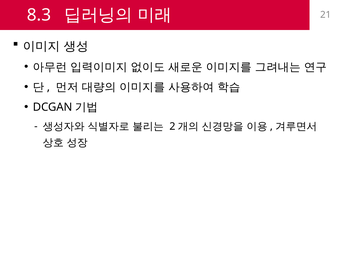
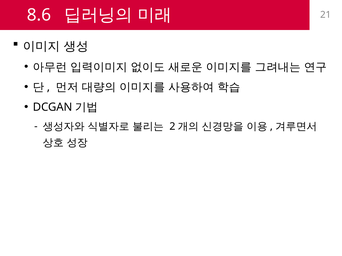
8.3: 8.3 -> 8.6 (39, 15)
